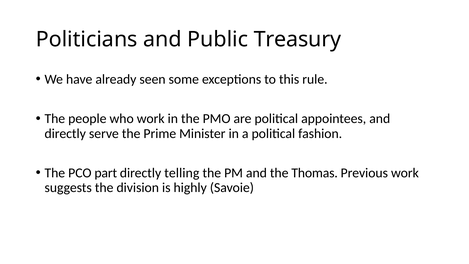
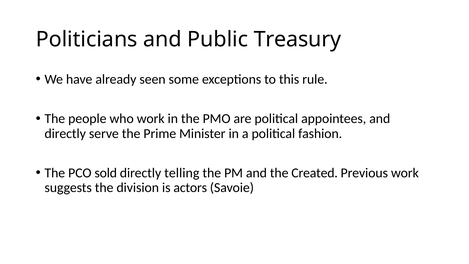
part: part -> sold (106, 173)
Thomas: Thomas -> Created (315, 173)
highly: highly -> actors (190, 188)
